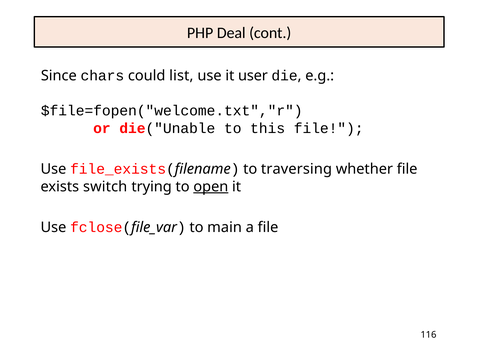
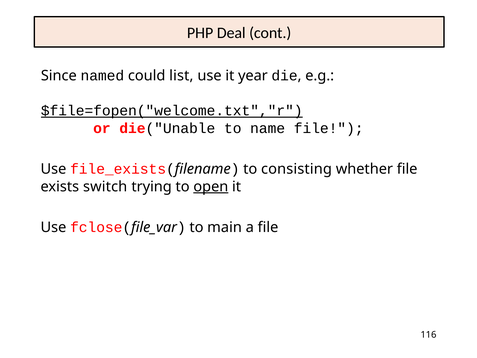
chars: chars -> named (102, 76)
user: user -> year (253, 76)
$file=fopen("welcome.txt","r underline: none -> present (172, 111)
this: this -> name (268, 128)
traversing: traversing -> consisting (296, 169)
